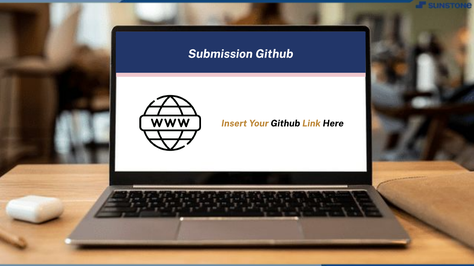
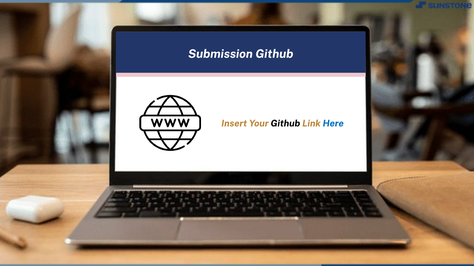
Here colour: black -> blue (333, 124)
